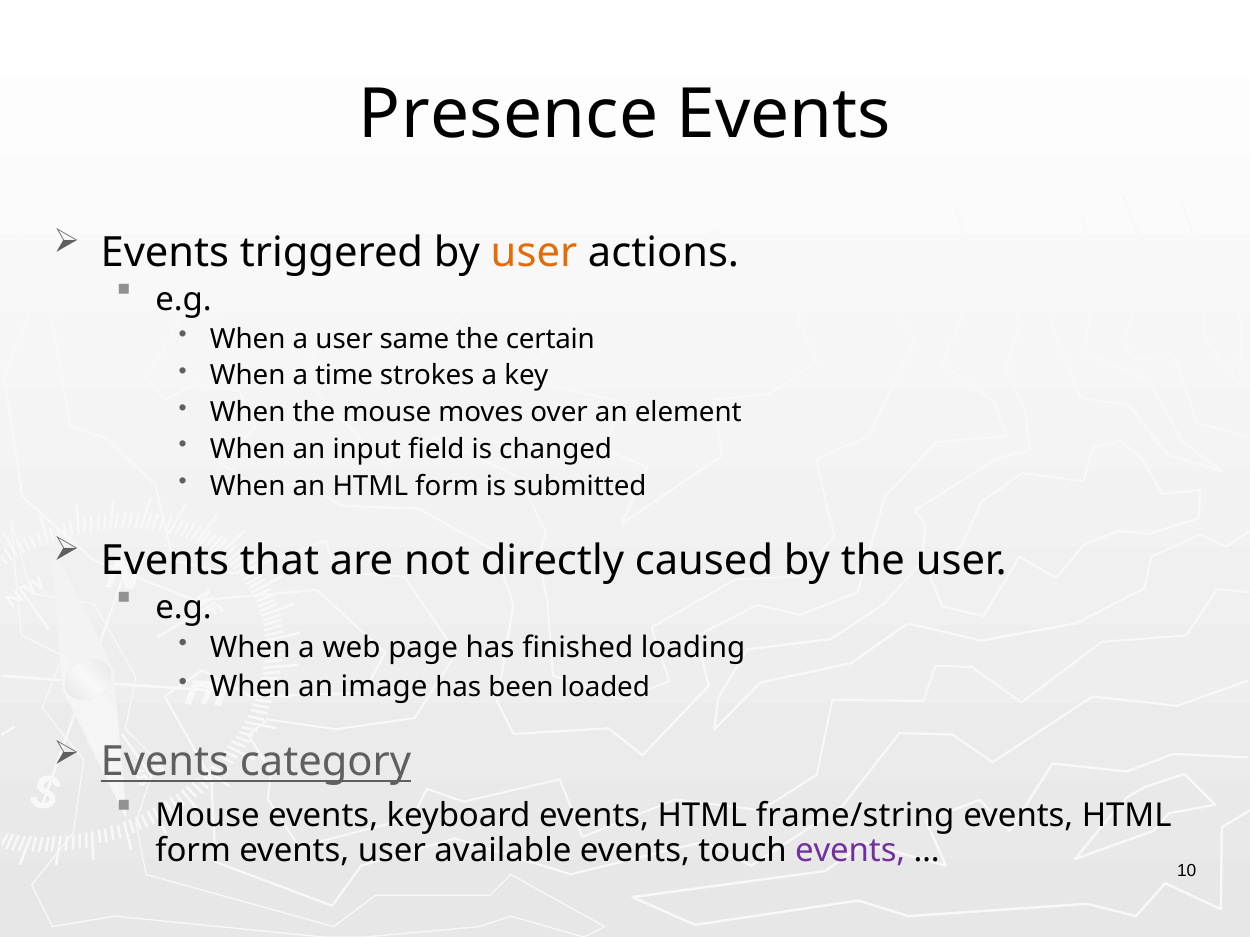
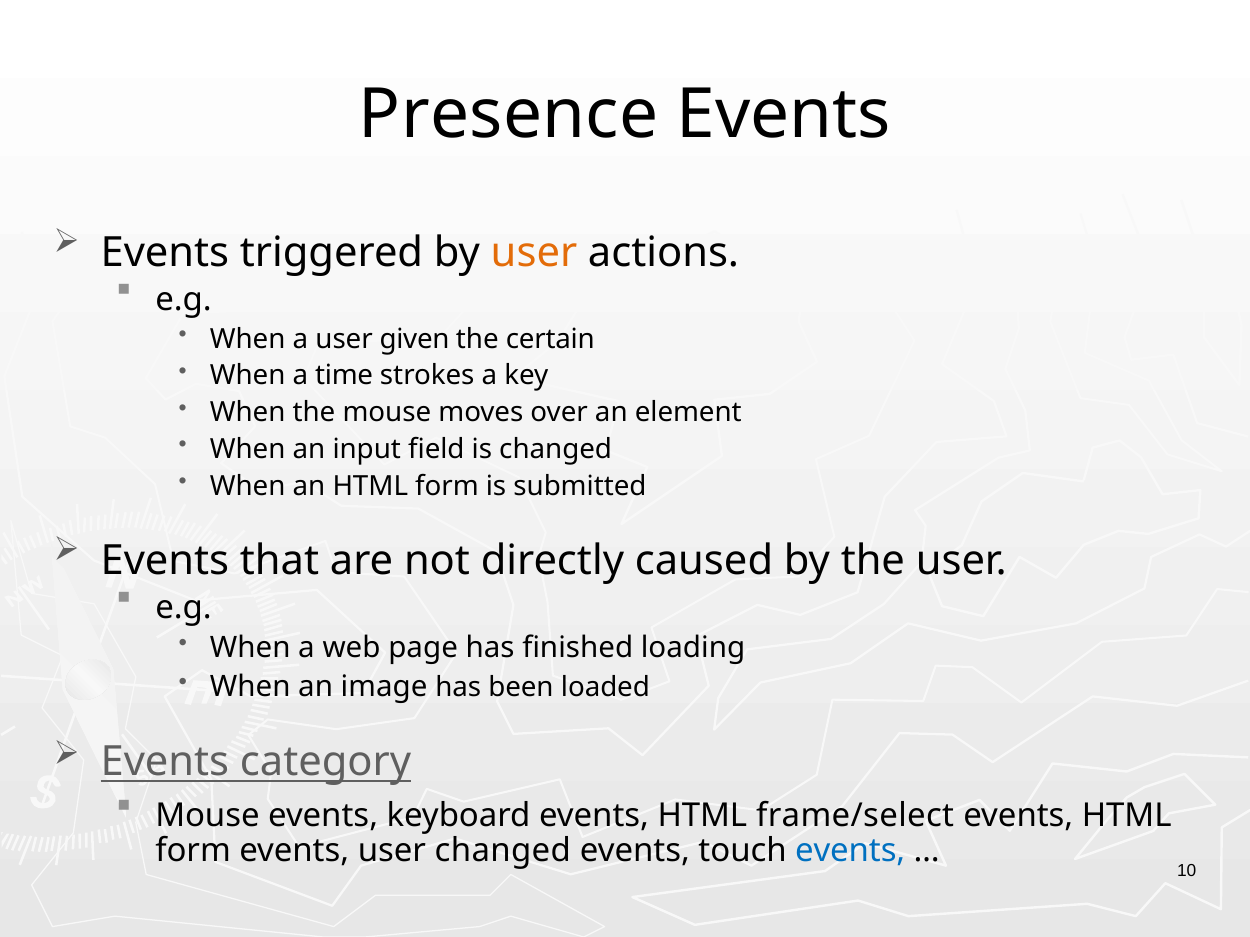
same: same -> given (415, 339)
frame/string: frame/string -> frame/select (855, 816)
user available: available -> changed (503, 852)
events colour: purple -> blue (850, 852)
